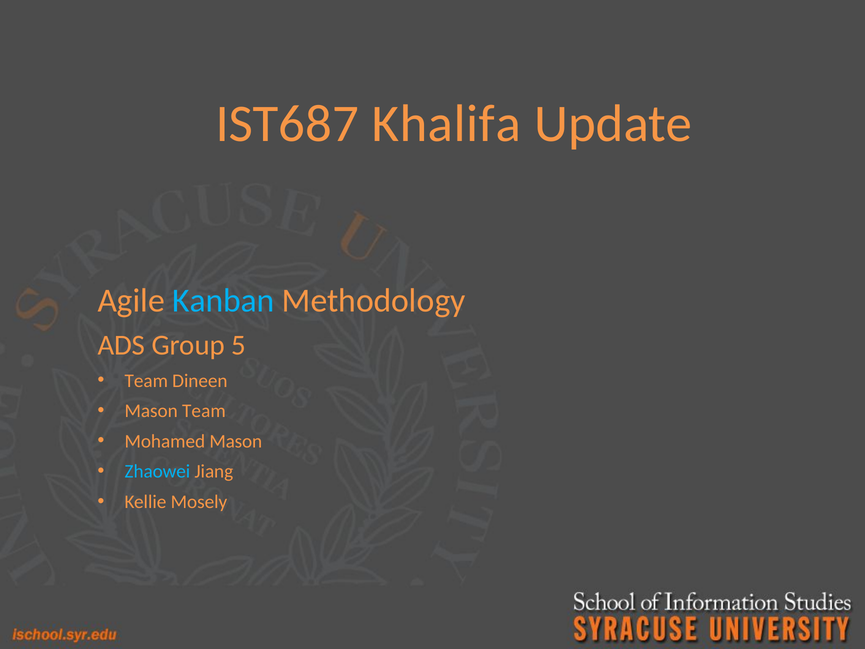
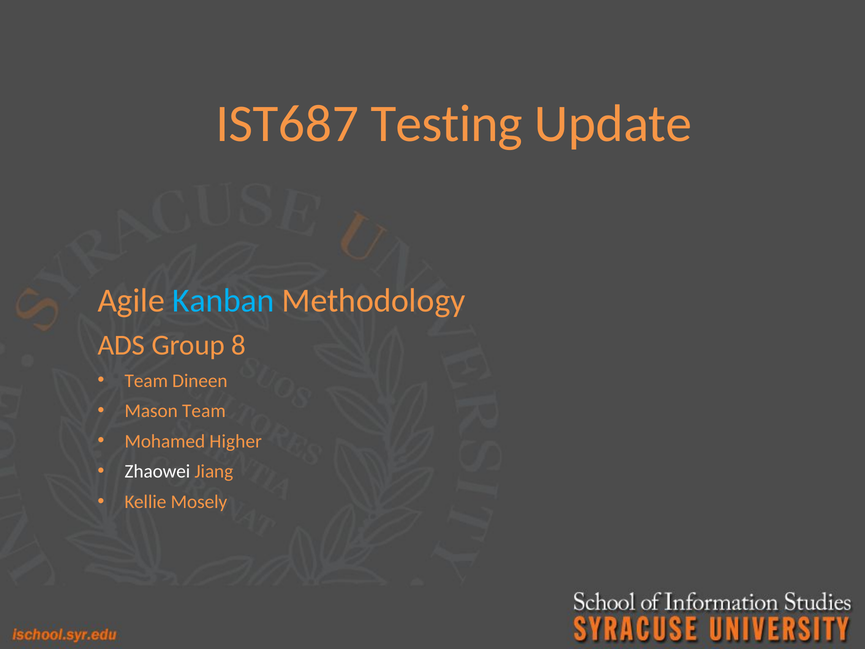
Khalifa: Khalifa -> Testing (447, 124)
5: 5 -> 8 (239, 345)
Mohamed Mason: Mason -> Higher (236, 441)
Zhaowei colour: light blue -> white (157, 471)
